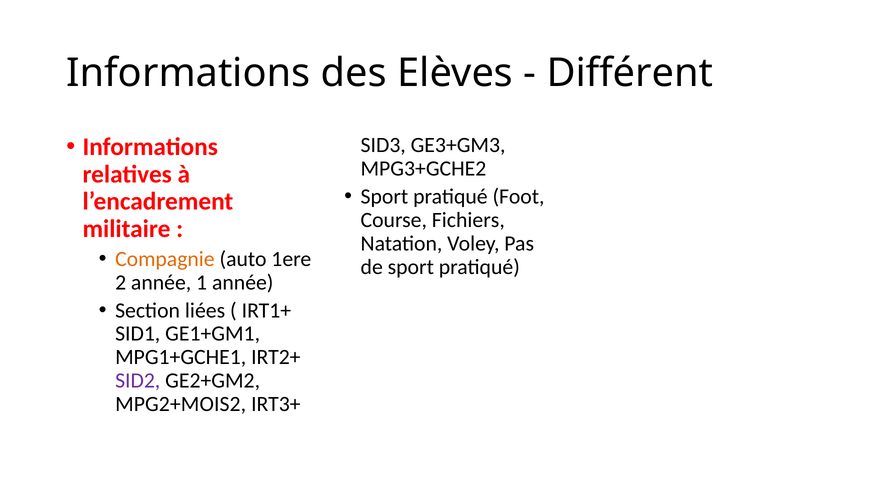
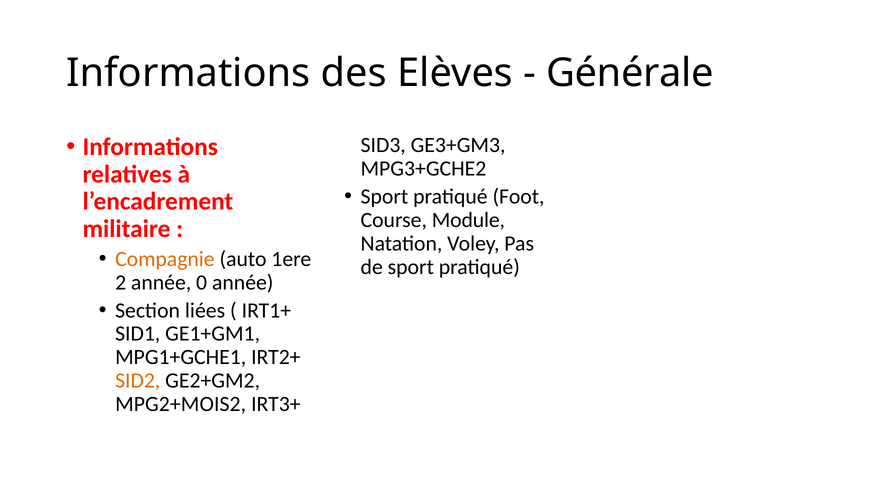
Différent: Différent -> Générale (630, 73)
Fichiers: Fichiers -> Module (468, 220)
1: 1 -> 0 (202, 282)
SID2 colour: purple -> orange (138, 381)
